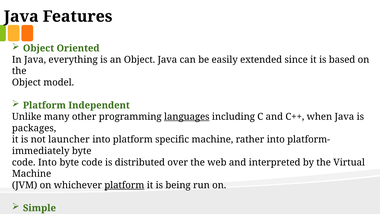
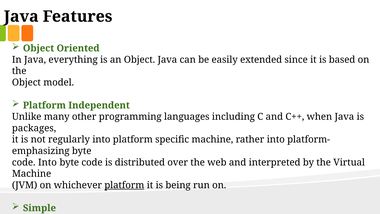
languages underline: present -> none (187, 117)
launcher: launcher -> regularly (69, 139)
immediately: immediately -> emphasizing (41, 151)
